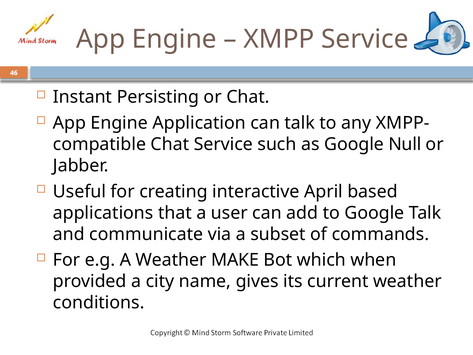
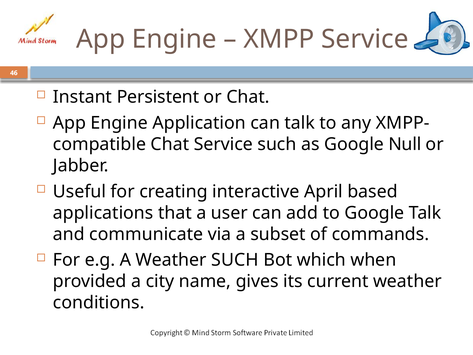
Persisting: Persisting -> Persistent (158, 97)
Weather MAKE: MAKE -> SUCH (235, 260)
